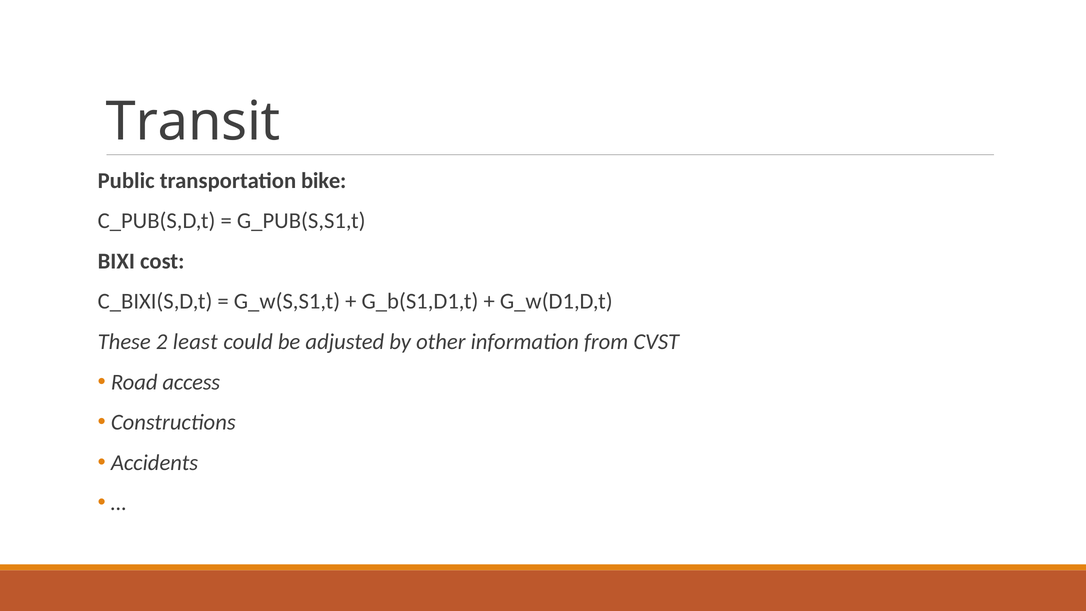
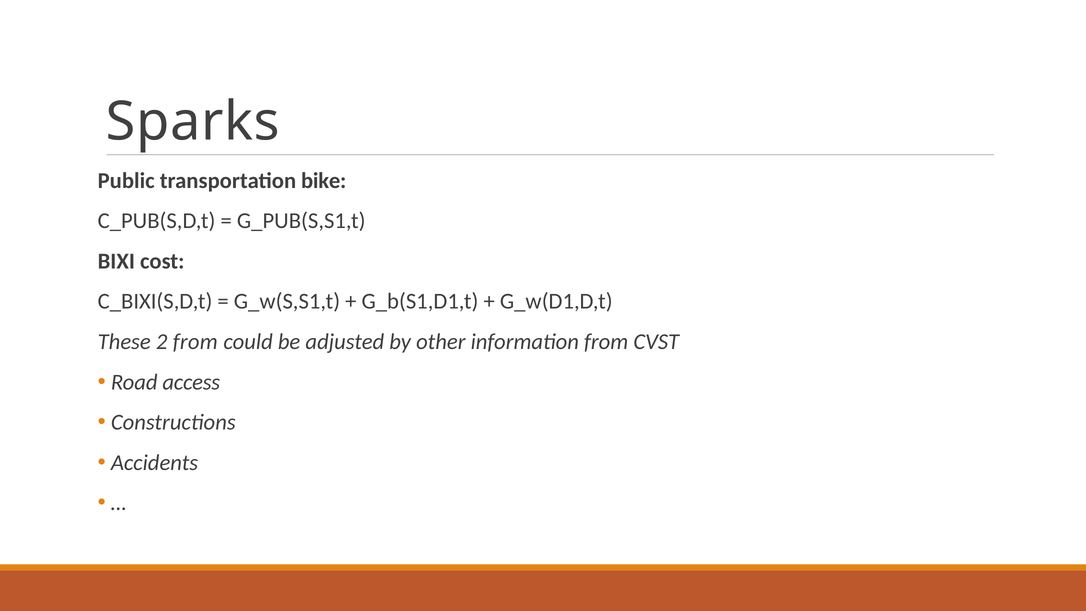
Transit: Transit -> Sparks (193, 122)
2 least: least -> from (195, 342)
